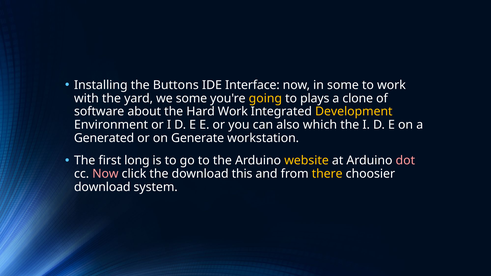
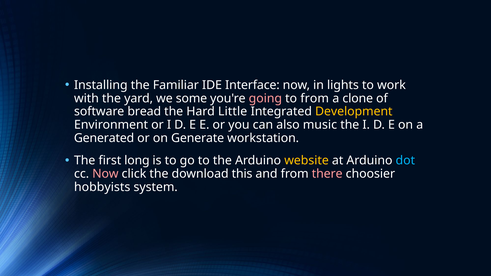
Buttons: Buttons -> Familiar (176, 85)
in some: some -> lights (343, 85)
going colour: yellow -> pink (265, 98)
to plays: plays -> from (315, 98)
about: about -> bread (144, 112)
Hard Work: Work -> Little (233, 112)
which: which -> music (320, 125)
dot colour: pink -> light blue (405, 161)
there colour: yellow -> pink (327, 174)
download: download -> hobbyists (102, 187)
